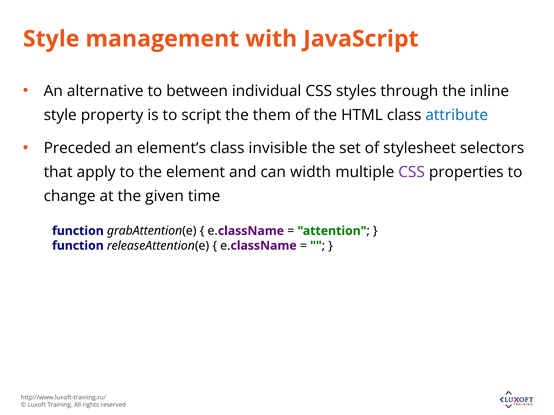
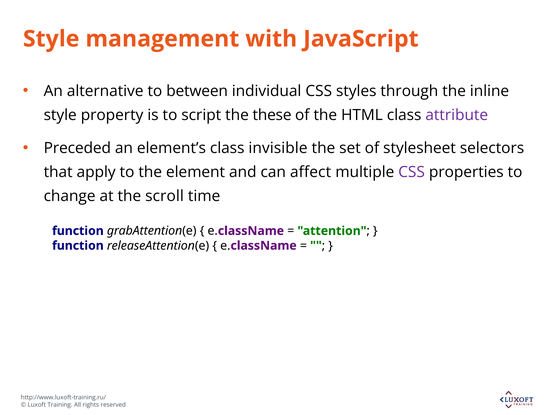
them: them -> these (272, 115)
attribute colour: blue -> purple (457, 115)
width: width -> affect (311, 172)
given: given -> scroll (165, 196)
